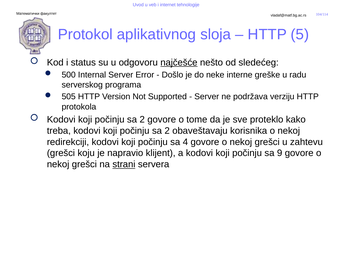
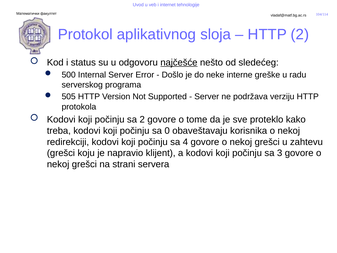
HTTP 5: 5 -> 2 (300, 34)
2: 2 -> 0 (167, 131)
9: 9 -> 3 (280, 153)
strani underline: present -> none (124, 164)
